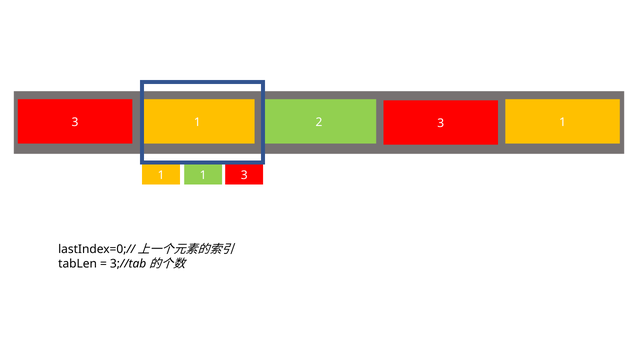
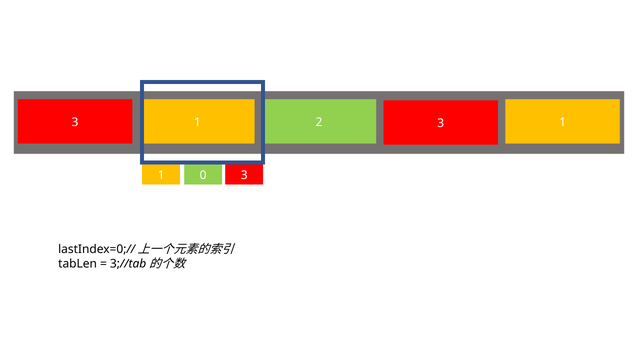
1 1: 1 -> 0 (203, 175)
